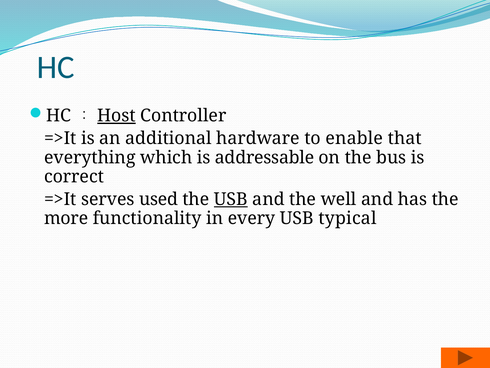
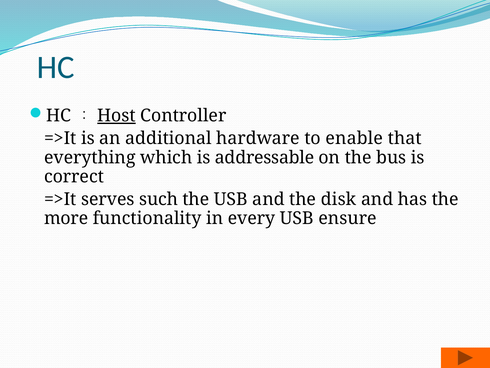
used: used -> such (159, 199)
USB underline: present -> none (231, 199)
well: well -> disk (338, 199)
typical: typical -> ensure (348, 218)
